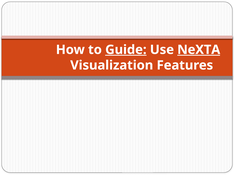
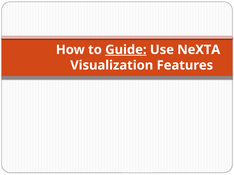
NeXTA underline: present -> none (199, 50)
